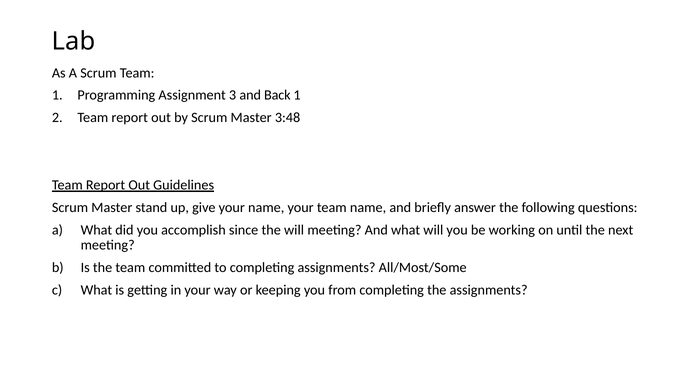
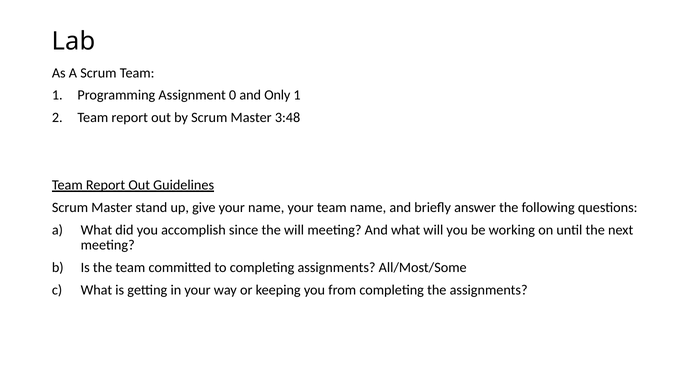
3: 3 -> 0 (233, 95)
Back: Back -> Only (277, 95)
